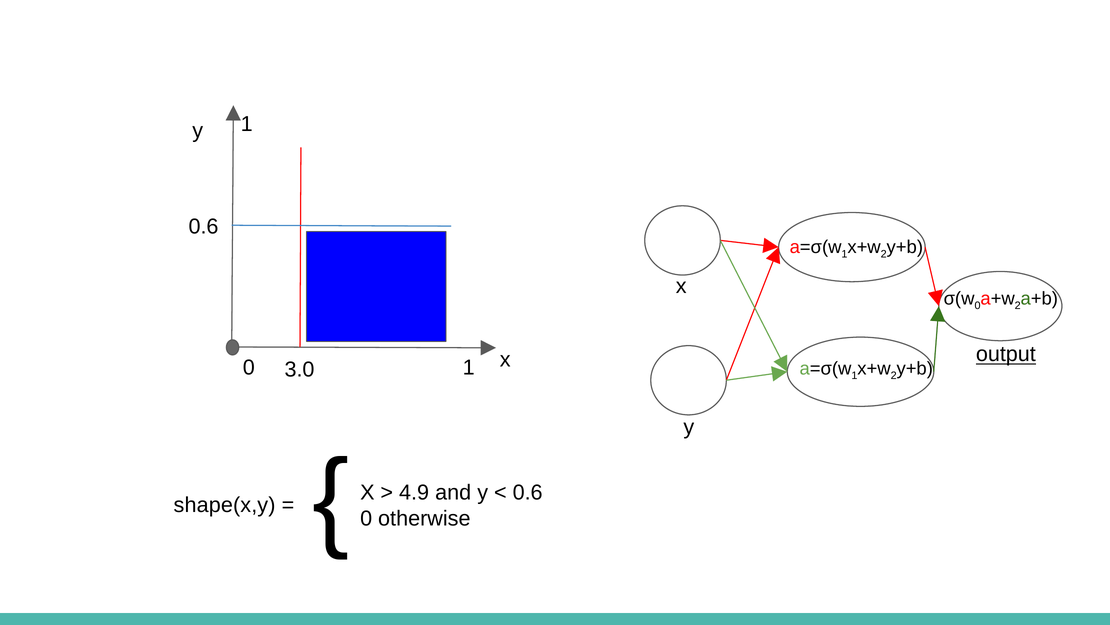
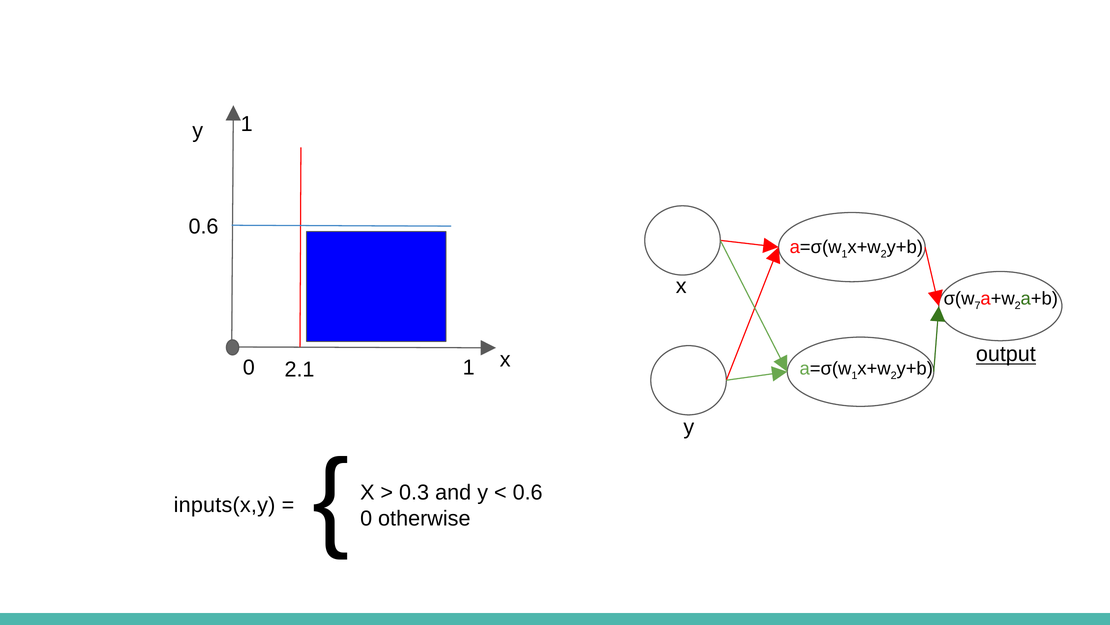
0: 0 -> 7 (978, 305)
3.0: 3.0 -> 2.1 (300, 369)
shape(x,y: shape(x,y -> inputs(x,y (224, 505)
4.9: 4.9 -> 0.3 (414, 492)
